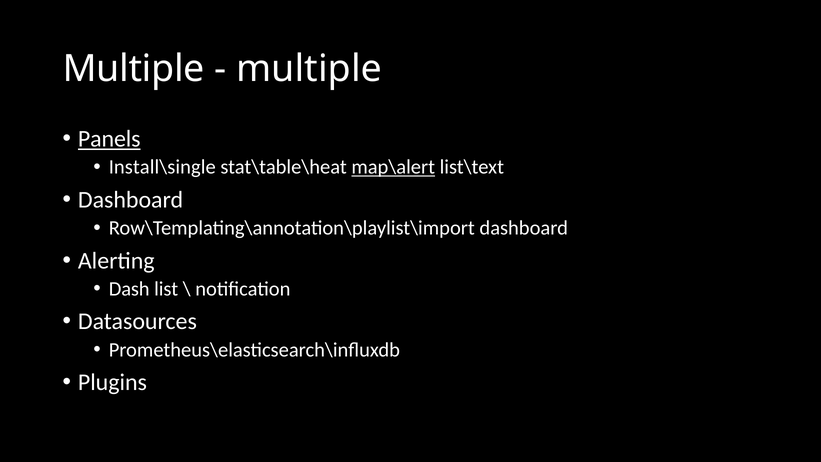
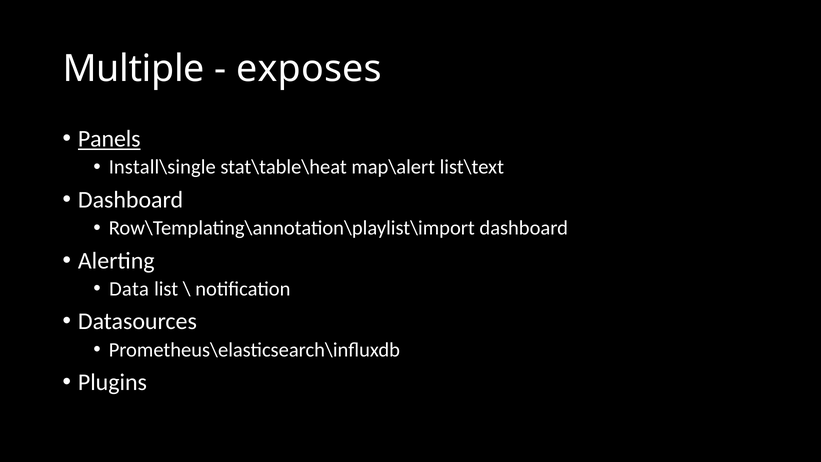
multiple: multiple -> exposes (309, 69)
map\alert underline: present -> none (393, 167)
Dash: Dash -> Data (129, 289)
